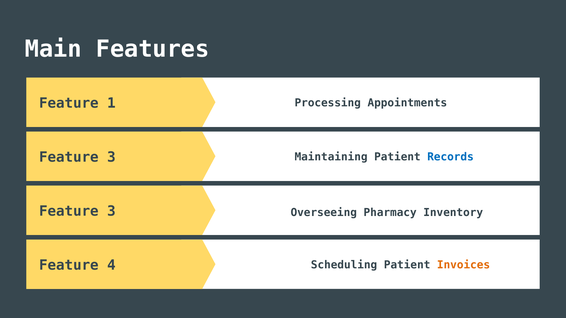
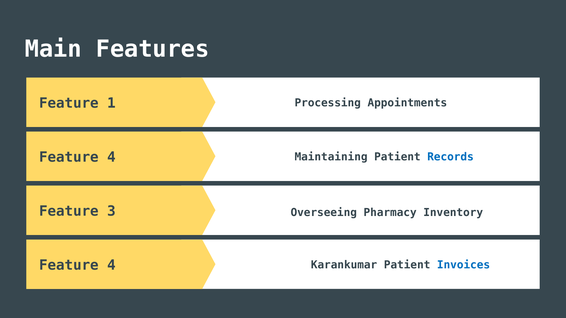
3: 3 -> 4 (111, 157)
Scheduling: Scheduling -> Karankumar (344, 265)
Invoices colour: orange -> blue (464, 265)
